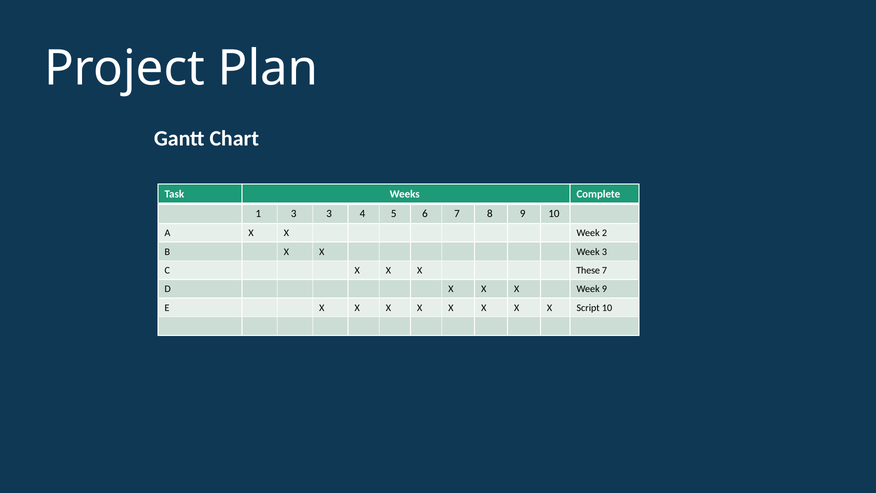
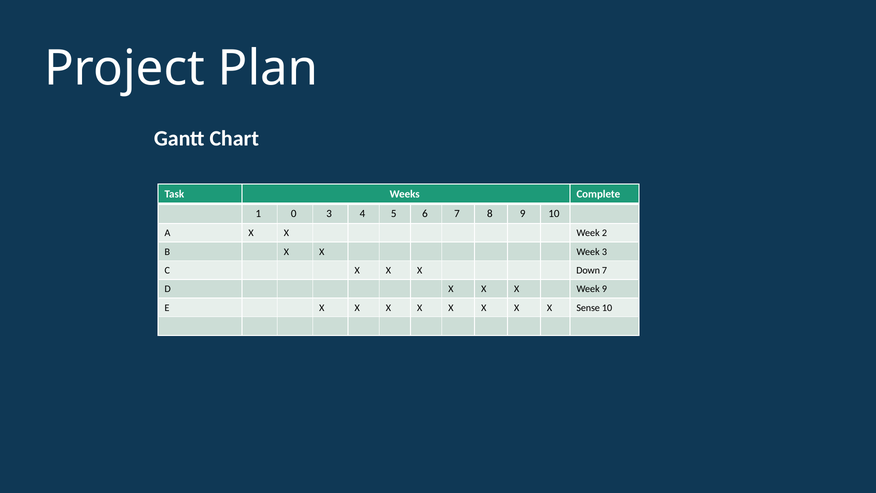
1 3: 3 -> 0 (294, 214)
These: These -> Down (588, 270)
Script: Script -> Sense (588, 308)
